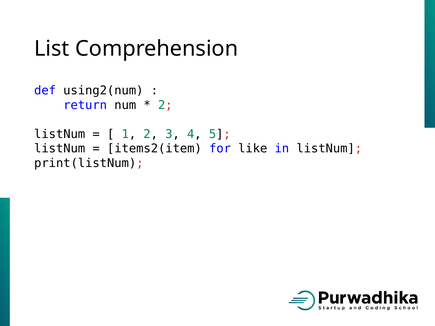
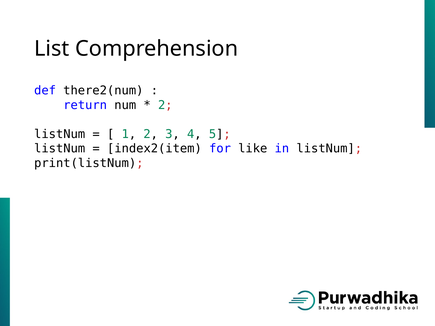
using2(num: using2(num -> there2(num (103, 91)
items2(item: items2(item -> index2(item (154, 149)
